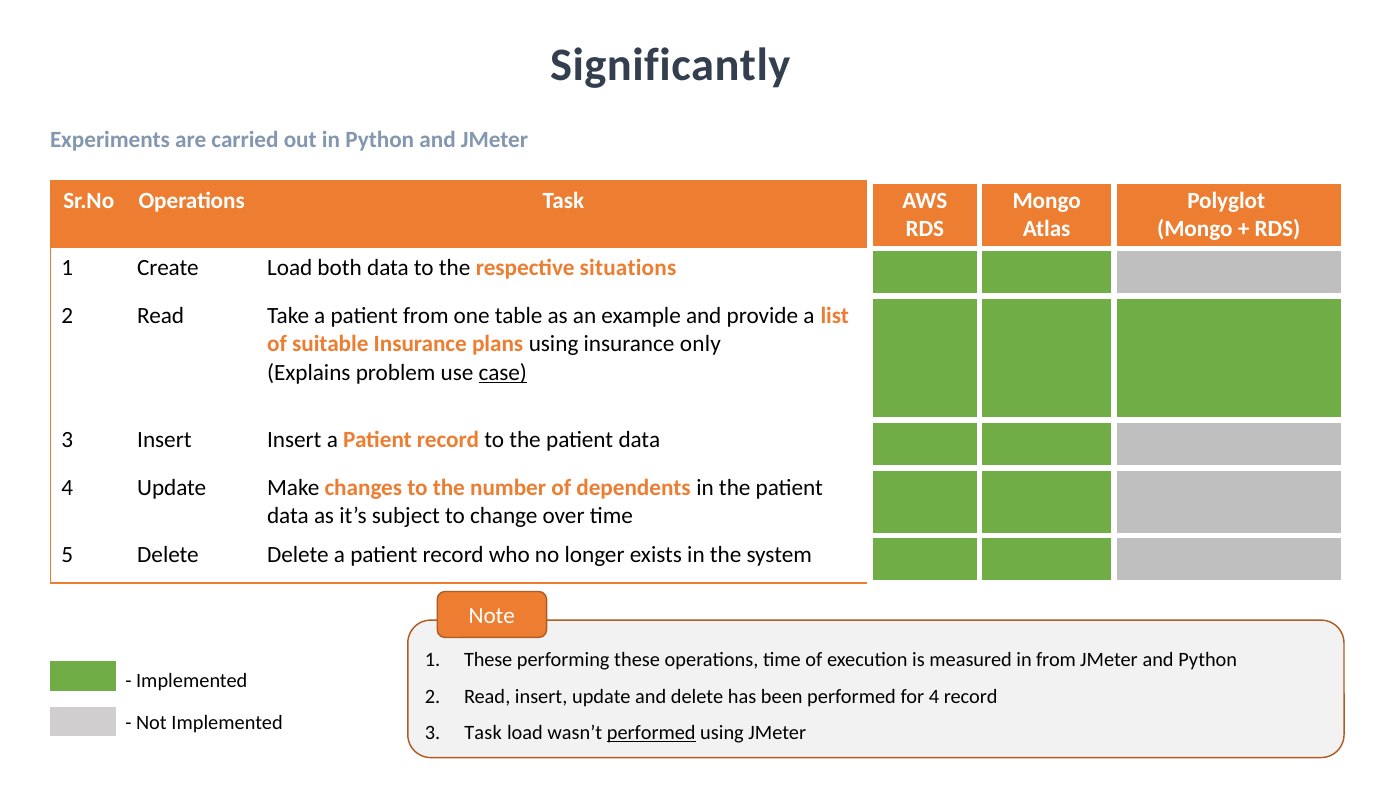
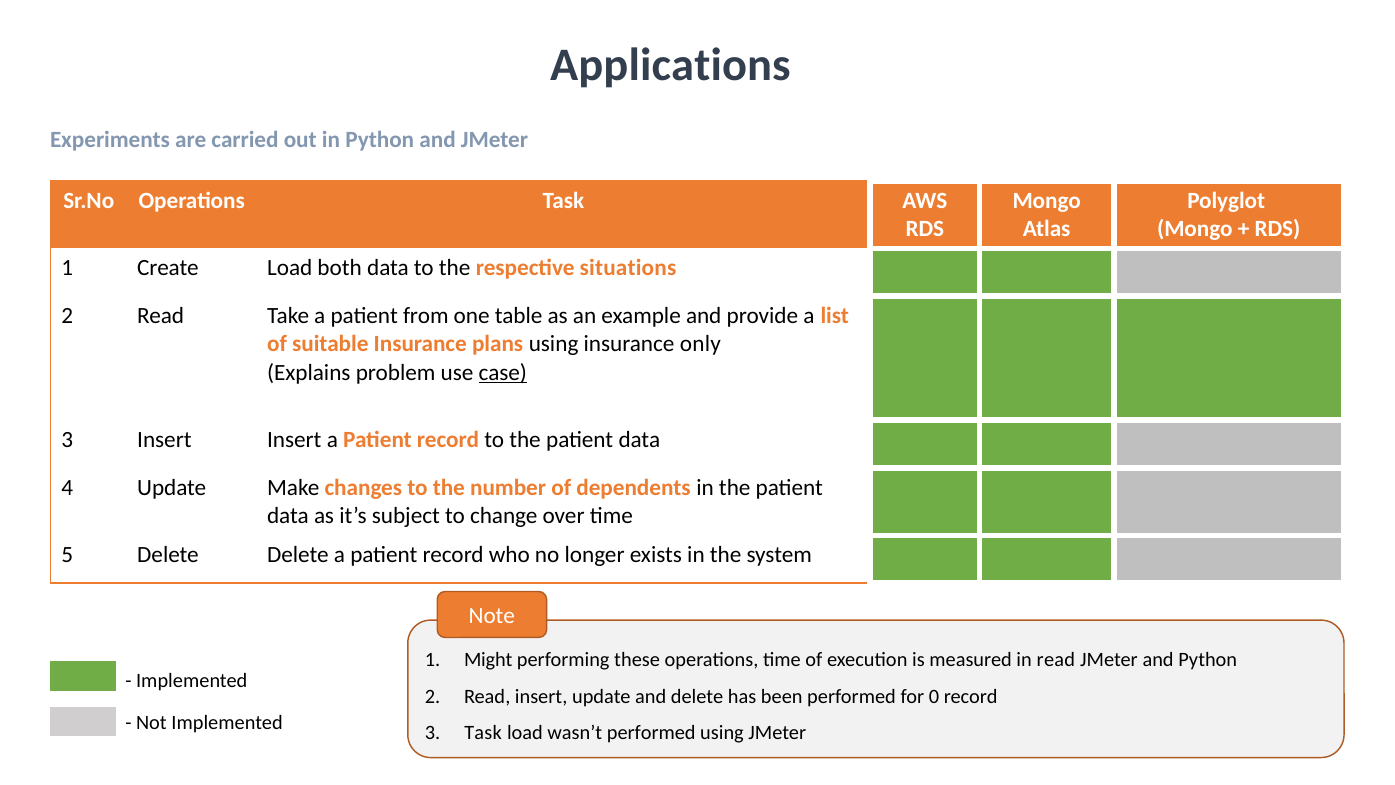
Significantly: Significantly -> Applications (670, 65)
1 These: These -> Might (488, 659)
in from: from -> read (1056, 659)
for 4: 4 -> 0 (934, 696)
performed underline: present -> none (651, 733)
